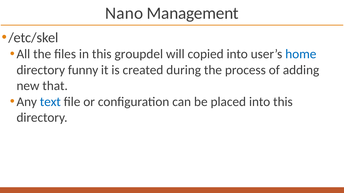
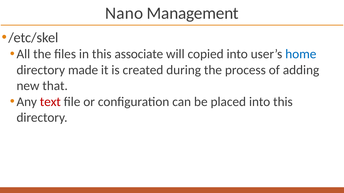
groupdel: groupdel -> associate (139, 54)
funny: funny -> made (83, 70)
text colour: blue -> red (50, 102)
